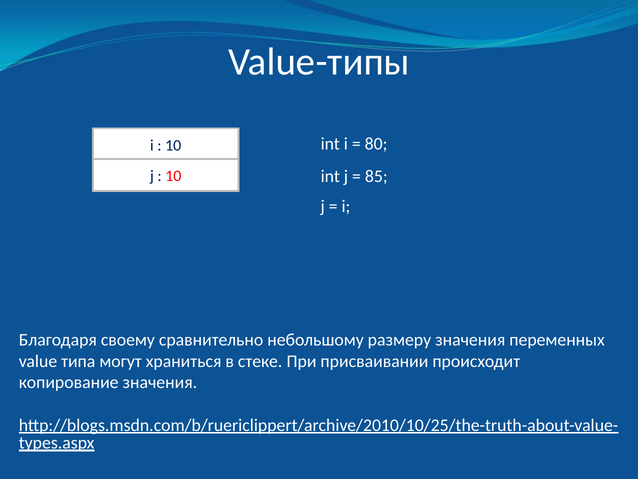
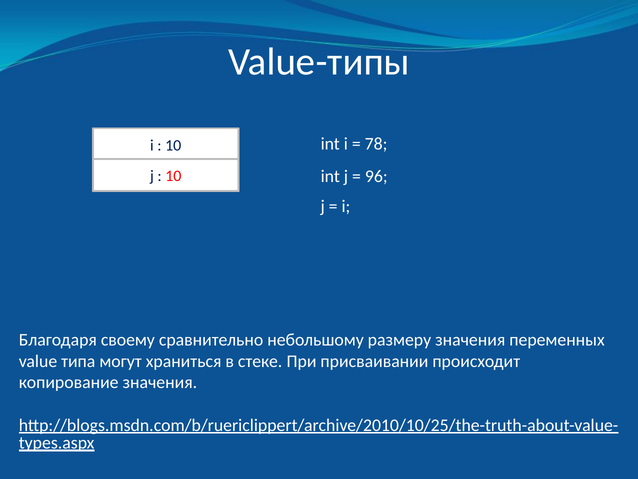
80: 80 -> 78 (376, 144)
85: 85 -> 96 (376, 176)
